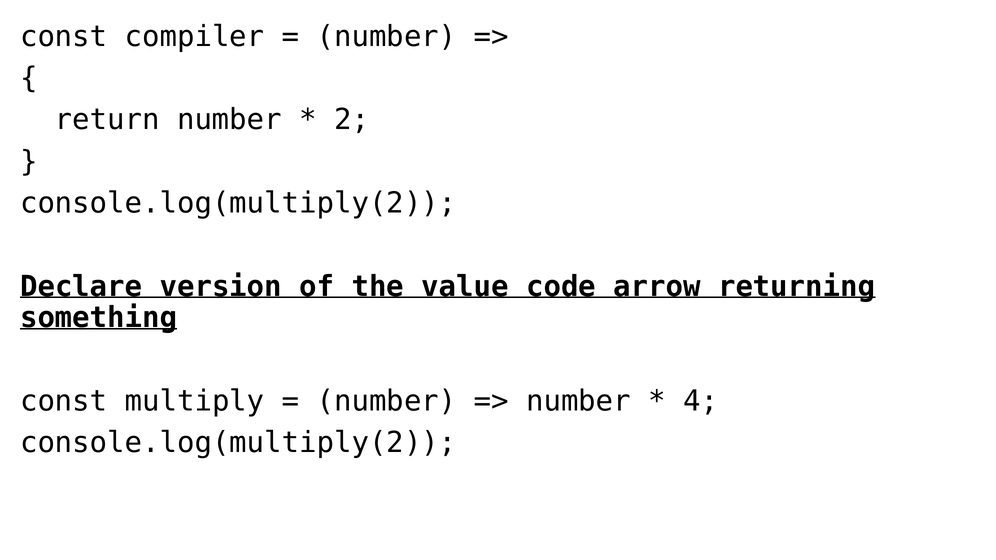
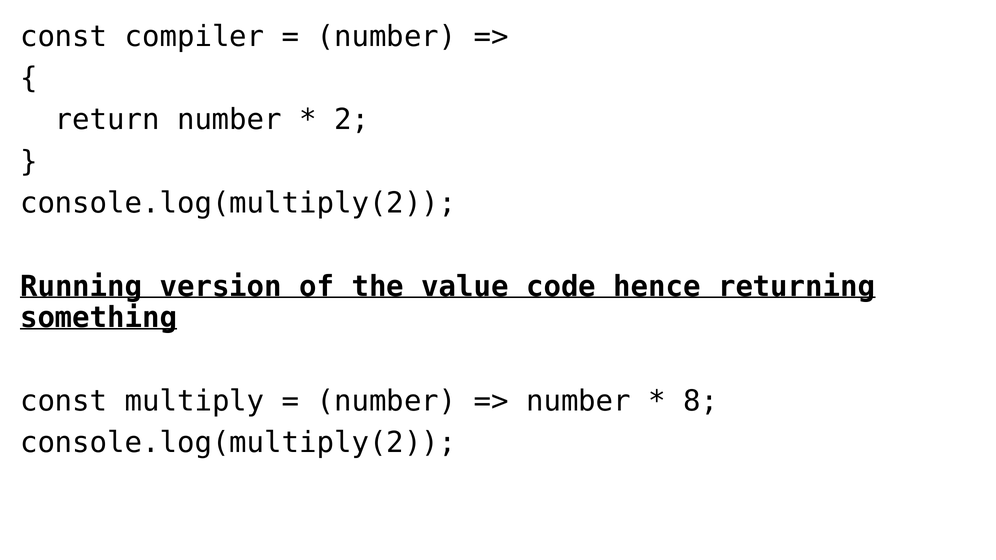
Declare: Declare -> Running (81, 287)
arrow: arrow -> hence (657, 287)
4: 4 -> 8 (701, 401)
